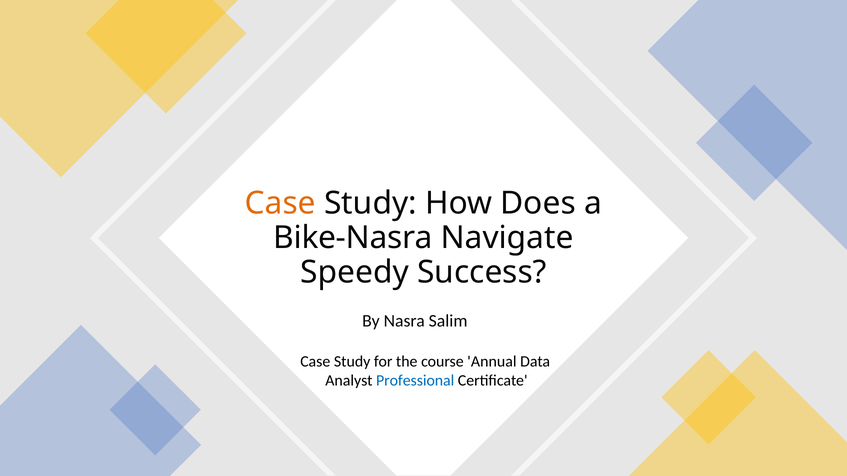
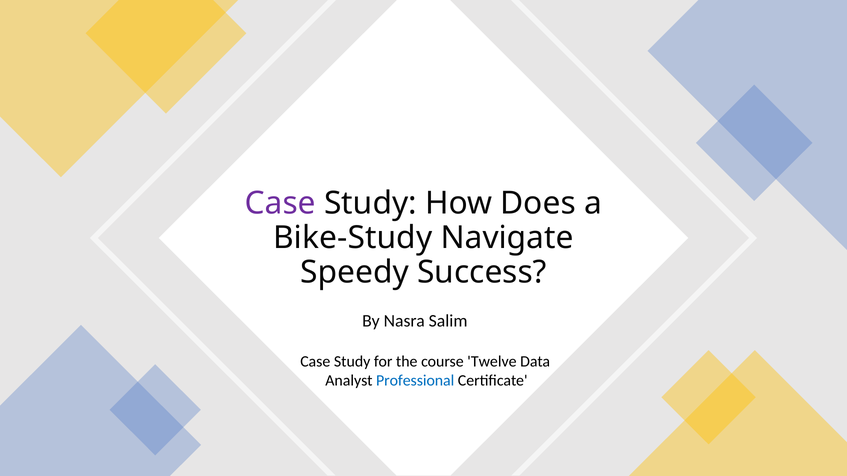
Case colour: orange -> purple (280, 204)
Bike-Nasra: Bike-Nasra -> Bike-Study (353, 238)
Annual: Annual -> Twelve (492, 362)
